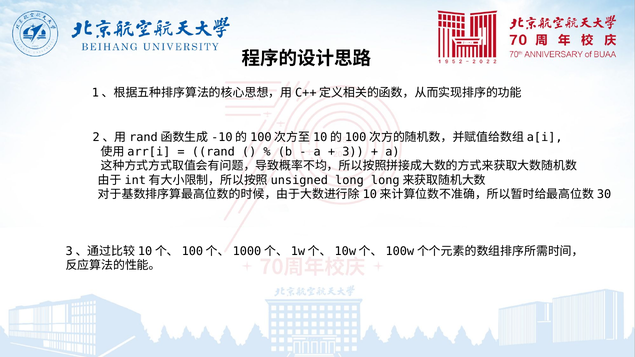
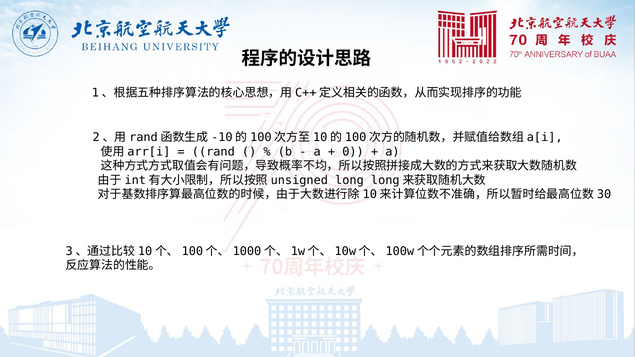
3: 3 -> 0 (353, 152)
